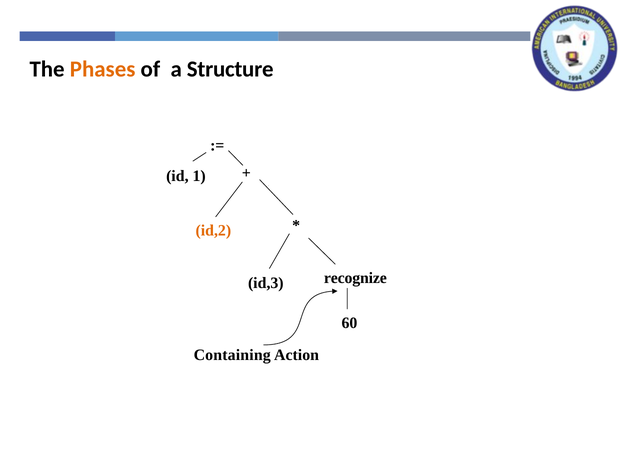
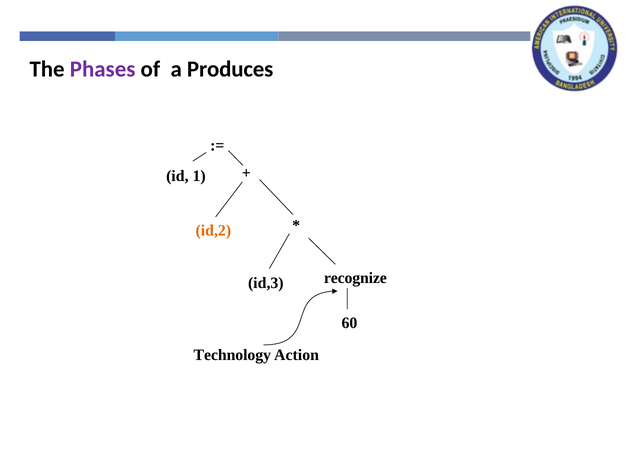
Phases colour: orange -> purple (103, 69)
Structure: Structure -> Produces (230, 69)
Containing: Containing -> Technology (232, 355)
